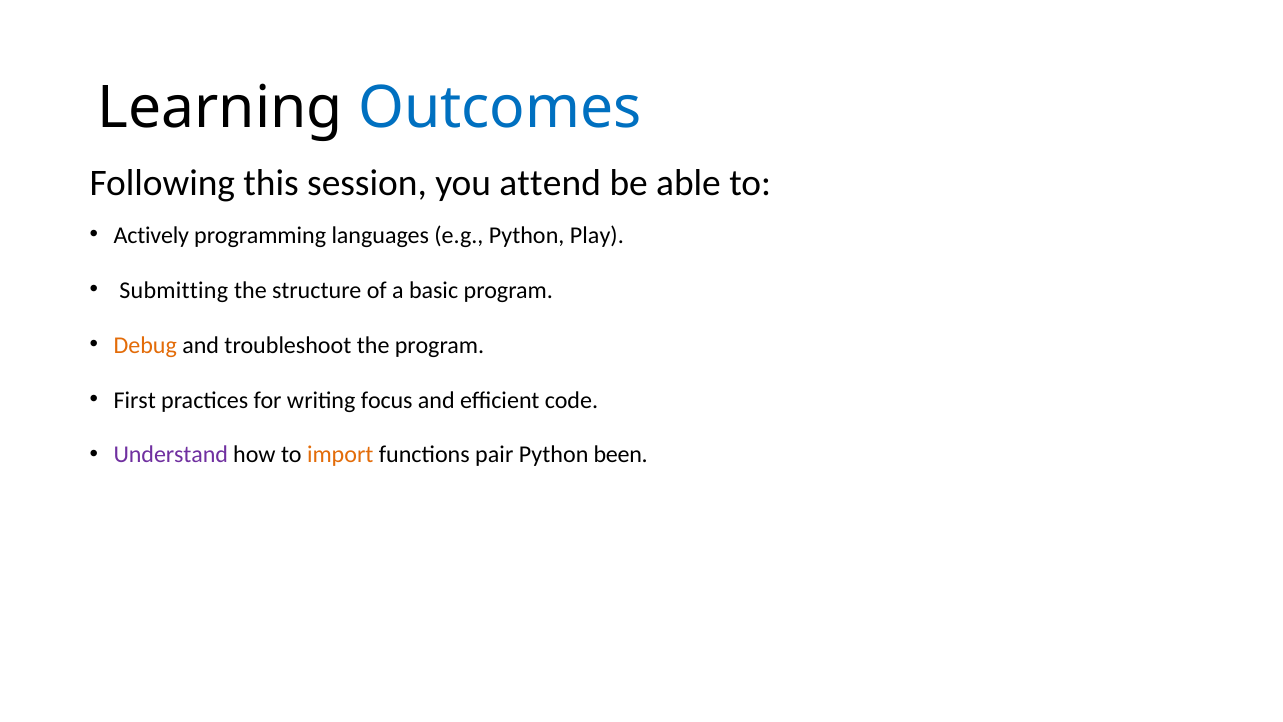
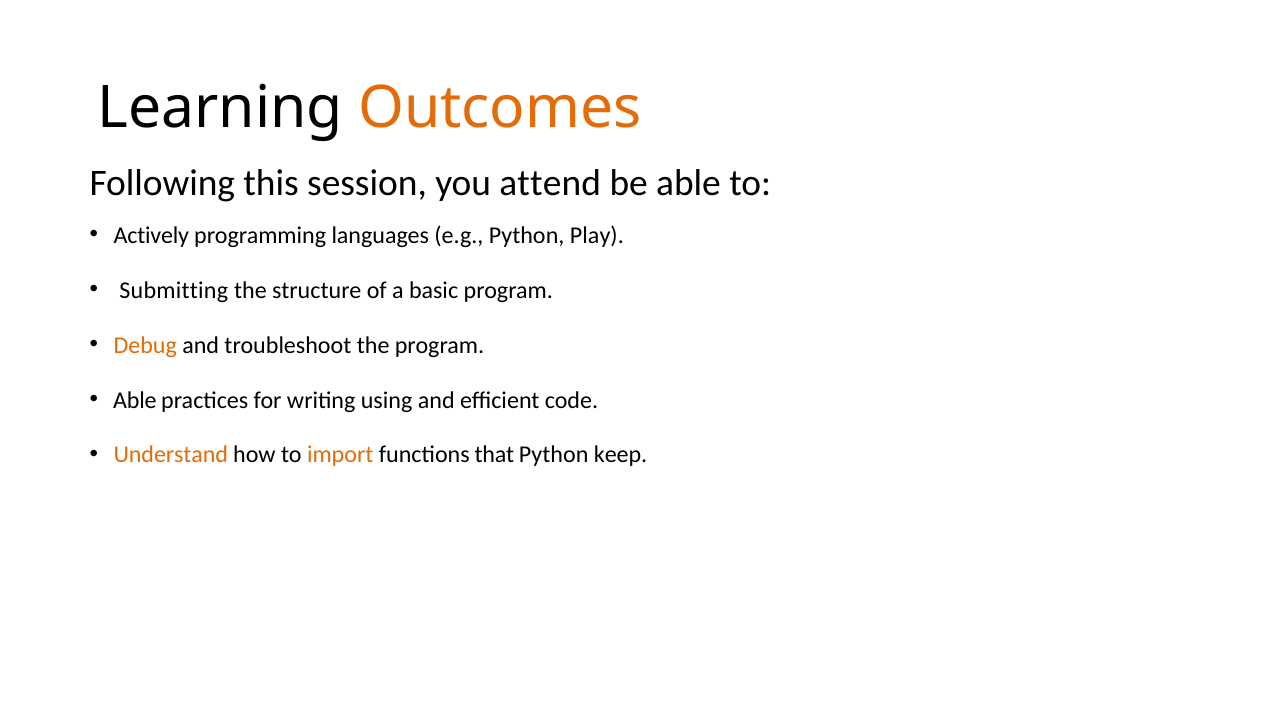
Outcomes colour: blue -> orange (500, 108)
First: First -> Able (135, 400)
focus: focus -> using (387, 400)
Understand colour: purple -> orange (171, 455)
pair: pair -> that (494, 455)
been: been -> keep (621, 455)
